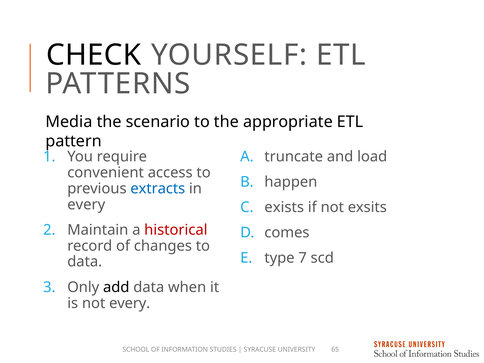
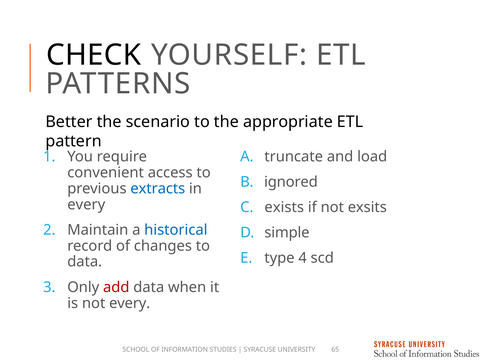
Media: Media -> Better (69, 122)
happen: happen -> ignored (291, 182)
historical colour: red -> blue (176, 230)
comes: comes -> simple (287, 233)
7: 7 -> 4 (303, 258)
add colour: black -> red (116, 287)
